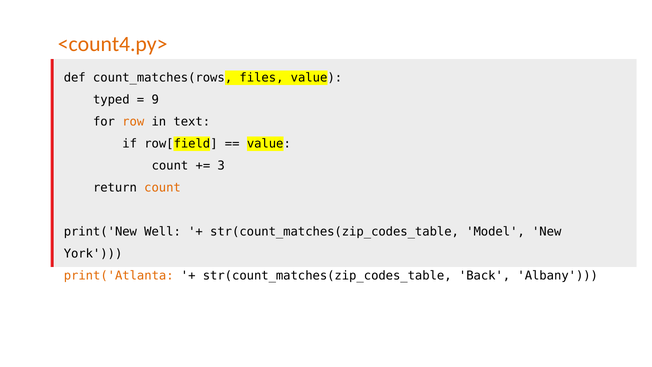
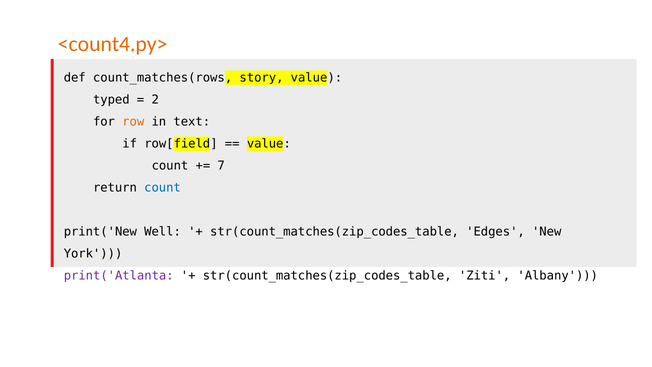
files: files -> story (262, 78)
9: 9 -> 2 (155, 100)
3: 3 -> 7 (221, 166)
count colour: orange -> blue (163, 188)
Model: Model -> Edges (496, 232)
print('Atlanta colour: orange -> purple (119, 276)
Back: Back -> Ziti (485, 276)
